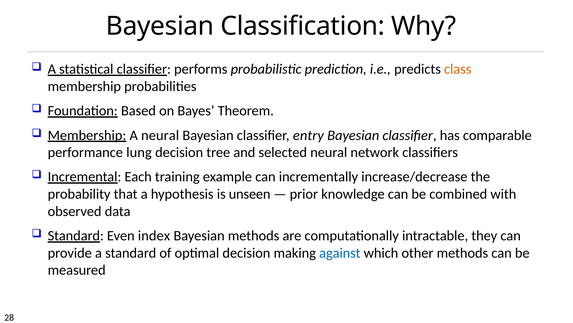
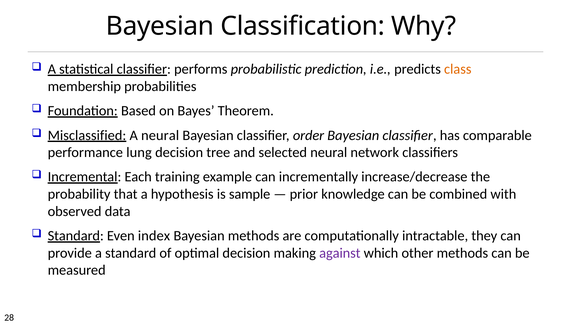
Membership: Membership -> Misclassified (87, 135)
entry: entry -> order (309, 135)
unseen: unseen -> sample (250, 194)
against colour: blue -> purple (340, 252)
